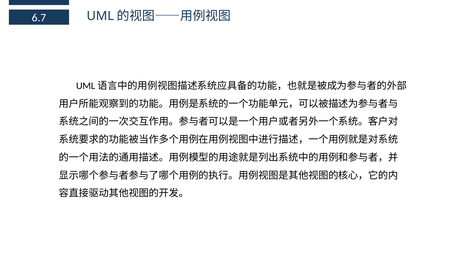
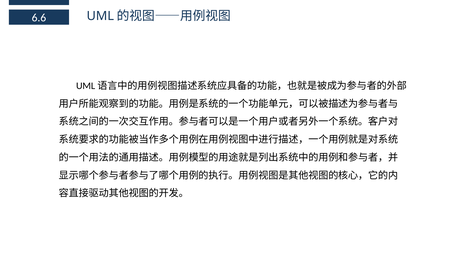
6.7: 6.7 -> 6.6 (39, 18)
